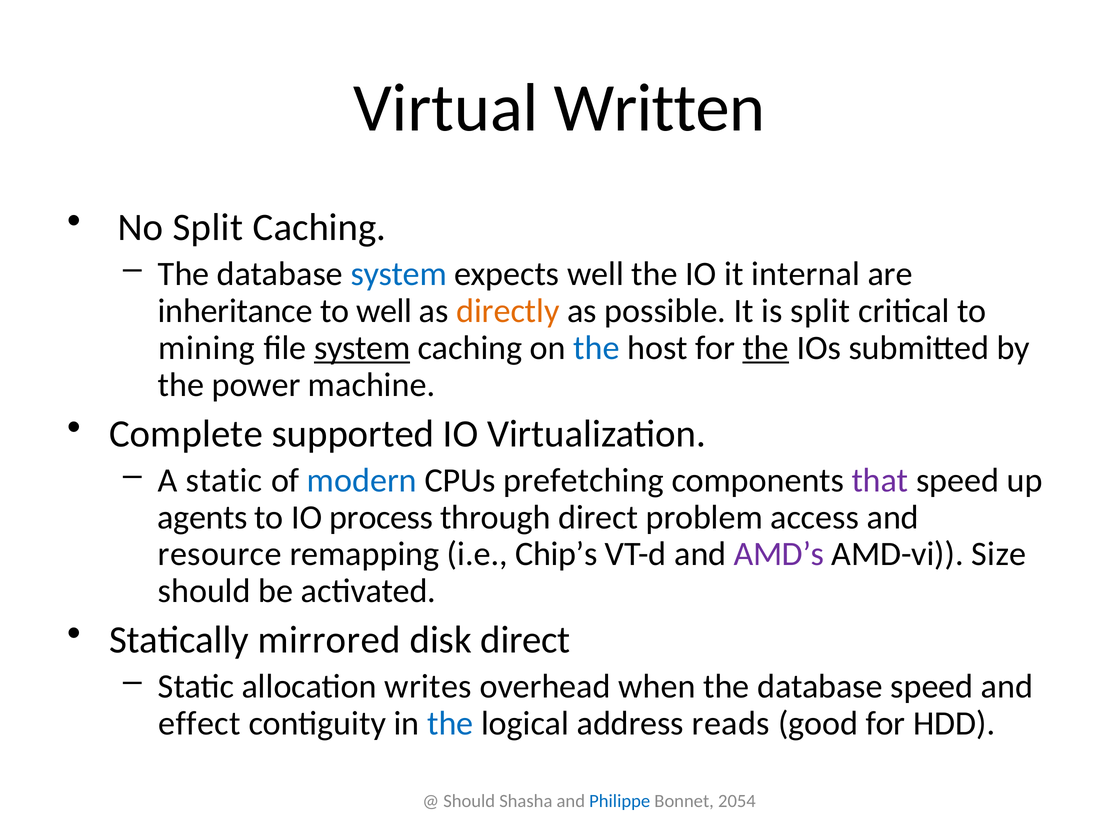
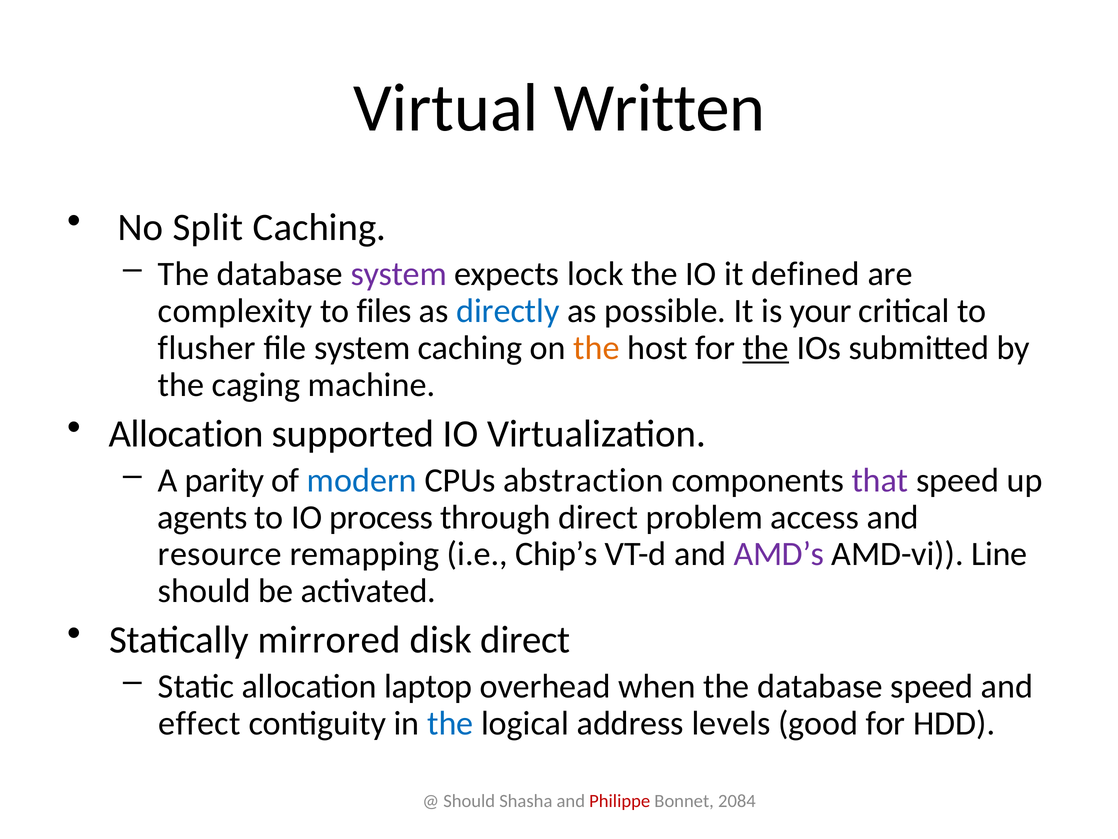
system colour: blue -> purple (399, 274)
expects well: well -> lock (595, 274)
internal: internal -> defined (805, 274)
inheritance: inheritance -> complexity (235, 311)
to well: well -> files (384, 311)
directly colour: orange -> blue (508, 311)
is split: split -> your (821, 311)
mining: mining -> flusher (207, 348)
system underline: present -> none (362, 348)
the colour: blue -> orange (597, 348)
power: power -> caging (256, 385)
Complete: Complete -> Allocation (186, 433)
A static: static -> parity (224, 480)
prefetching: prefetching -> abstraction (583, 480)
Size: Size -> Line (999, 554)
writes: writes -> laptop (428, 686)
reads: reads -> levels (731, 723)
Philippe colour: blue -> red (620, 801)
2054: 2054 -> 2084 (737, 801)
